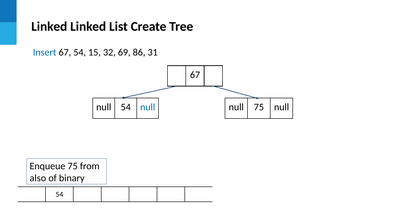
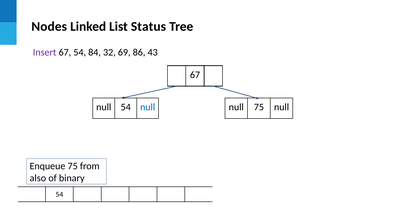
Linked: Linked -> Nodes (49, 27)
Create: Create -> Status (148, 27)
Insert colour: blue -> purple (45, 53)
15: 15 -> 84 (95, 53)
31: 31 -> 43 (153, 53)
